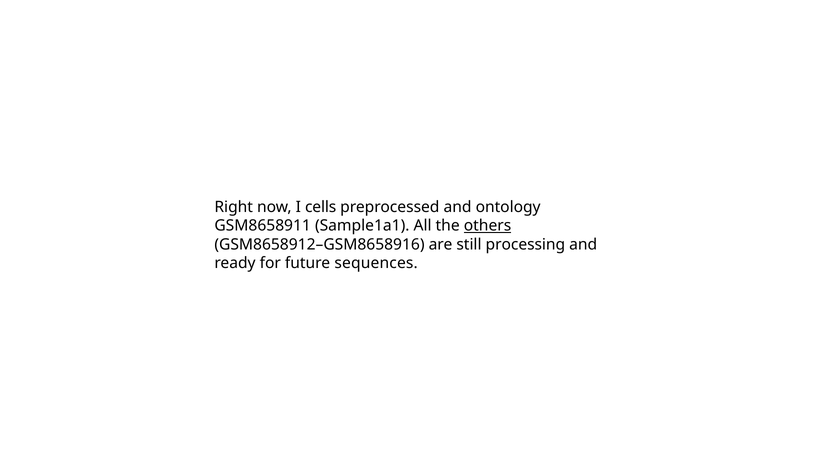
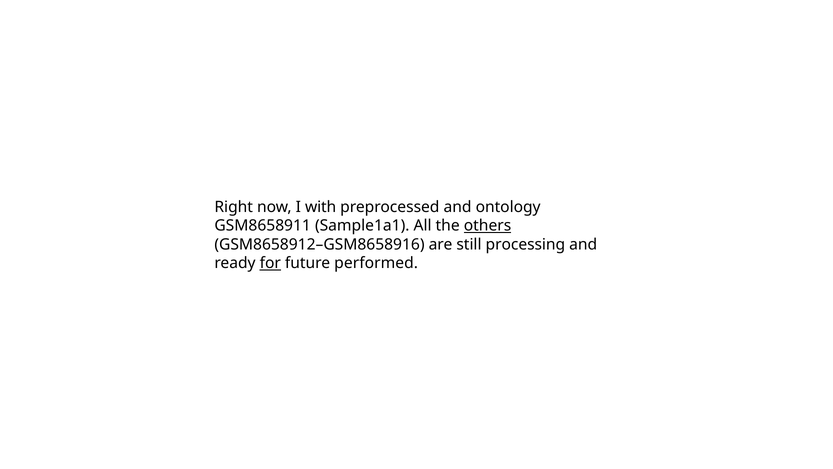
cells: cells -> with (321, 207)
for underline: none -> present (270, 263)
sequences: sequences -> performed (376, 263)
